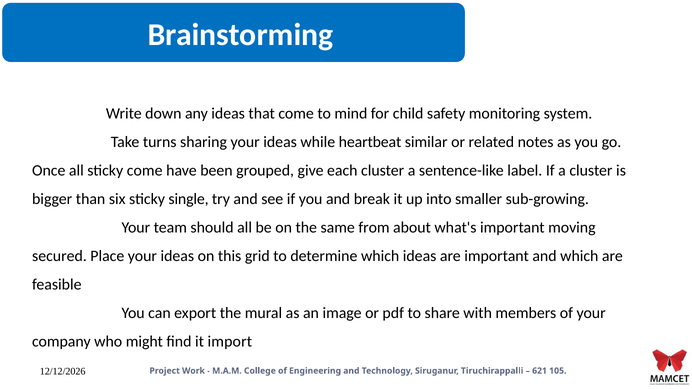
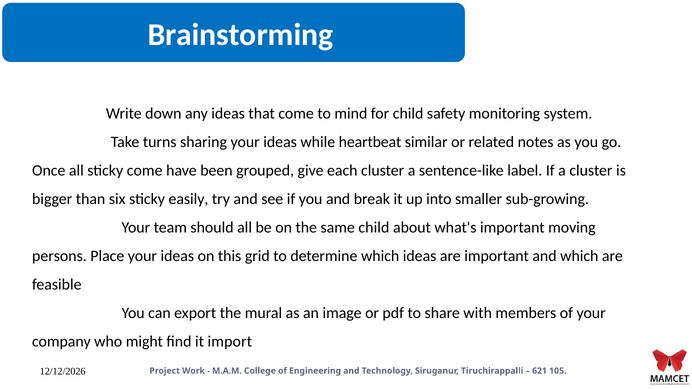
single: single -> easily (188, 199)
same from: from -> child (374, 228)
secured: secured -> persons (59, 256)
